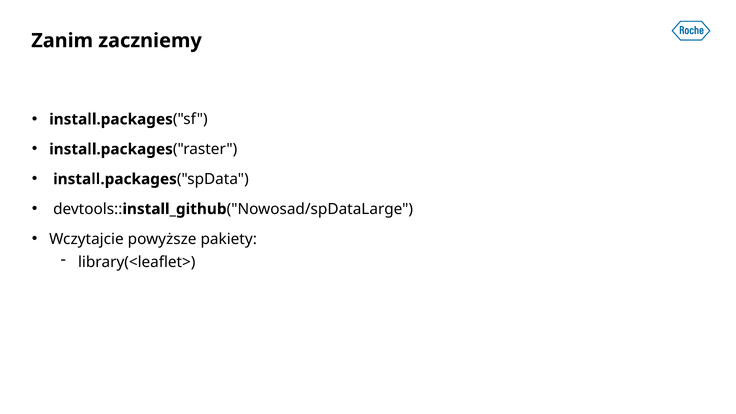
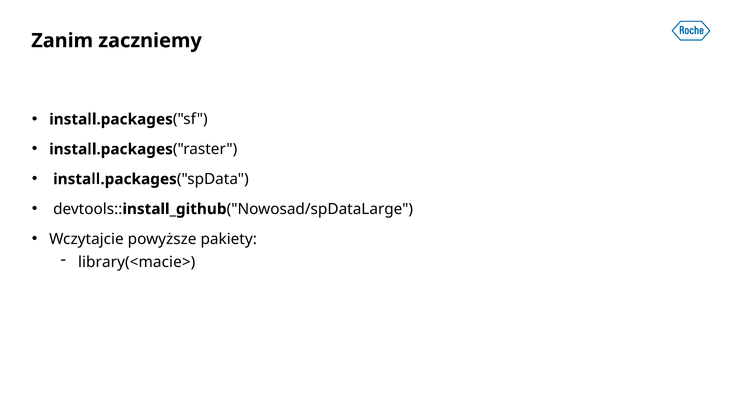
library(<leaflet>: library(<leaflet> -> library(<macie> (137, 262)
